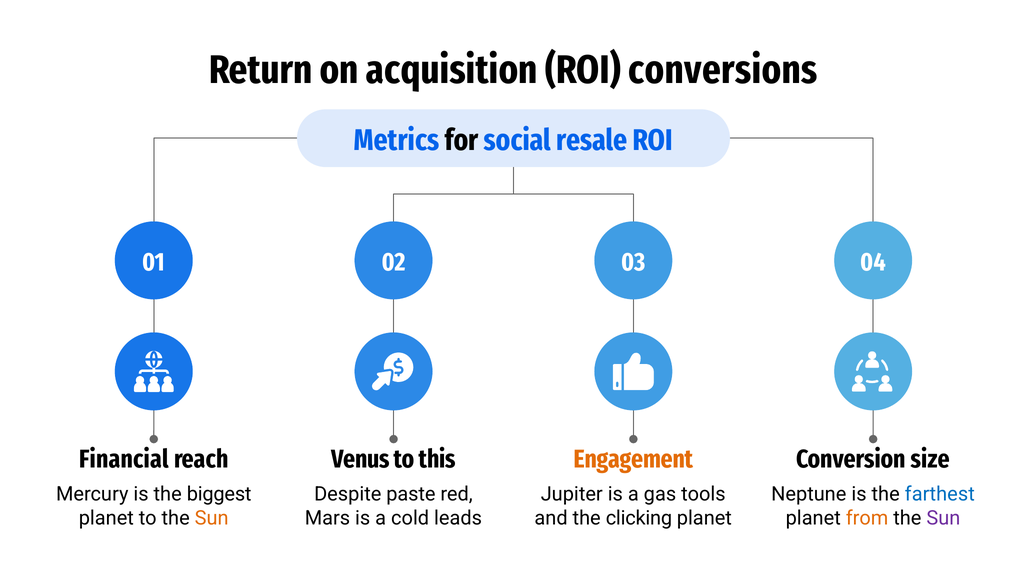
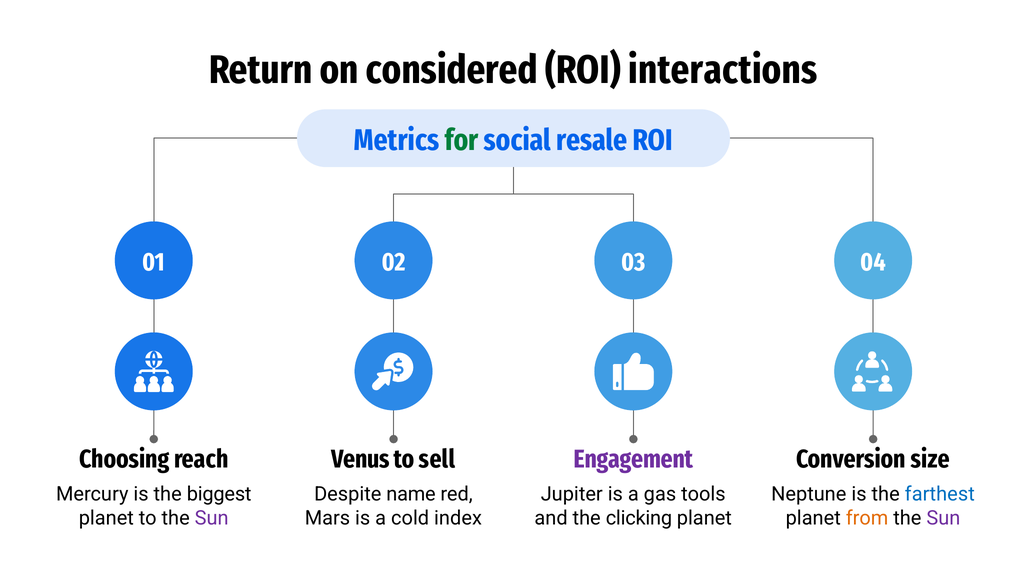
acquisition: acquisition -> considered (452, 70)
conversions: conversions -> interactions (723, 70)
for colour: black -> green (461, 140)
Financial: Financial -> Choosing (124, 459)
this: this -> sell (437, 459)
Engagement colour: orange -> purple (633, 459)
paste: paste -> name (411, 494)
Sun colour: orange -> purple (212, 518)
leads: leads -> index (458, 518)
